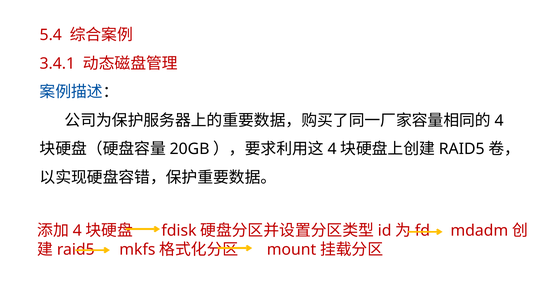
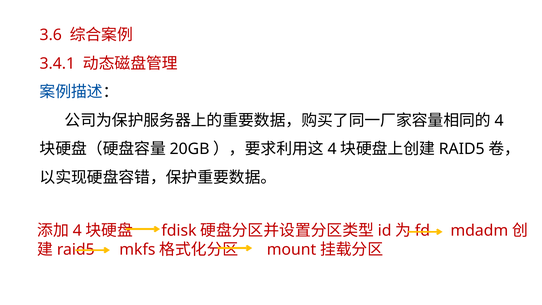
5.4: 5.4 -> 3.6 (51, 35)
